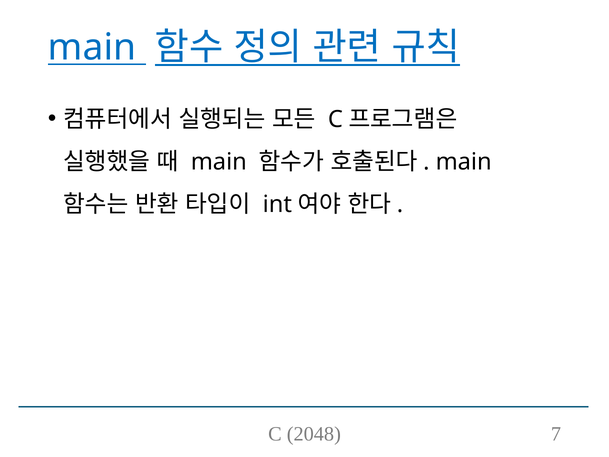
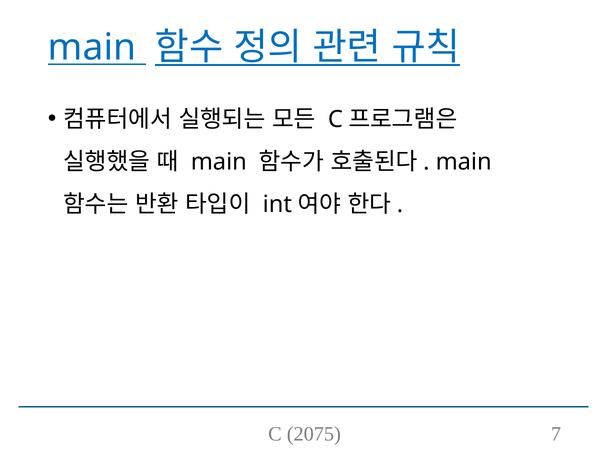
2048: 2048 -> 2075 (314, 434)
